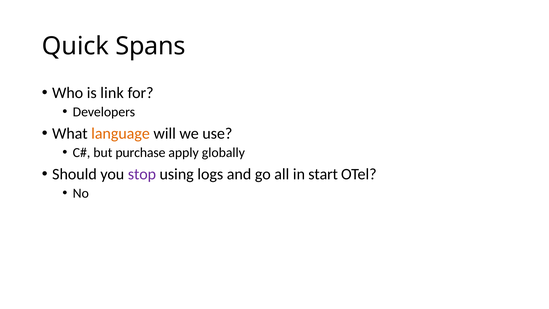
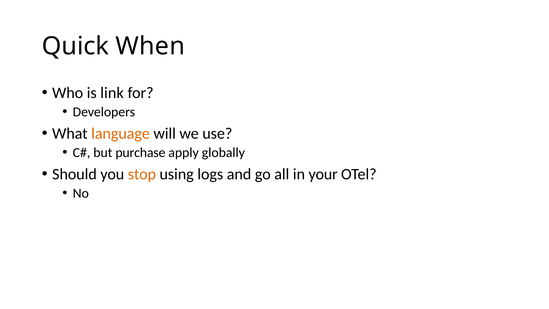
Spans: Spans -> When (150, 46)
stop colour: purple -> orange (142, 174)
start: start -> your (323, 174)
